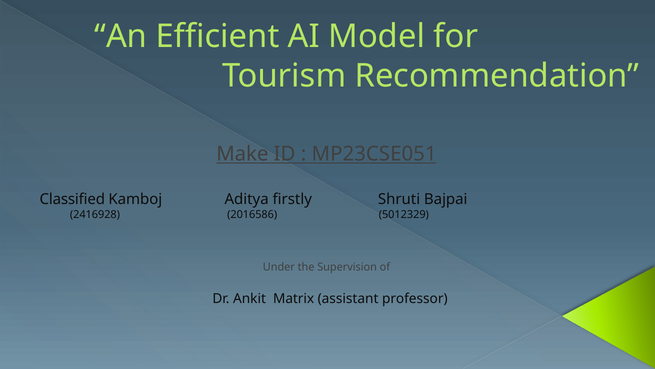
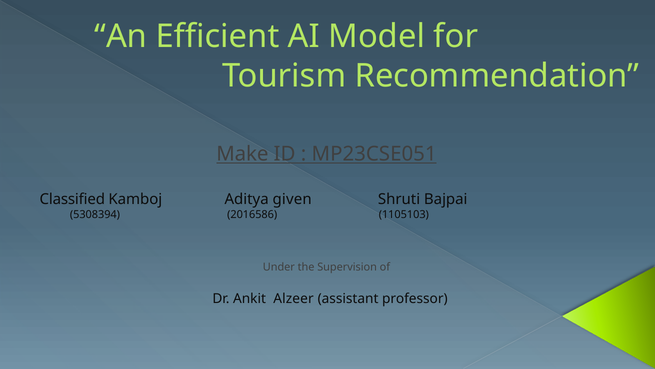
firstly: firstly -> given (292, 199)
2416928: 2416928 -> 5308394 (95, 214)
5012329: 5012329 -> 1105103 (404, 214)
Matrix: Matrix -> Alzeer (293, 298)
